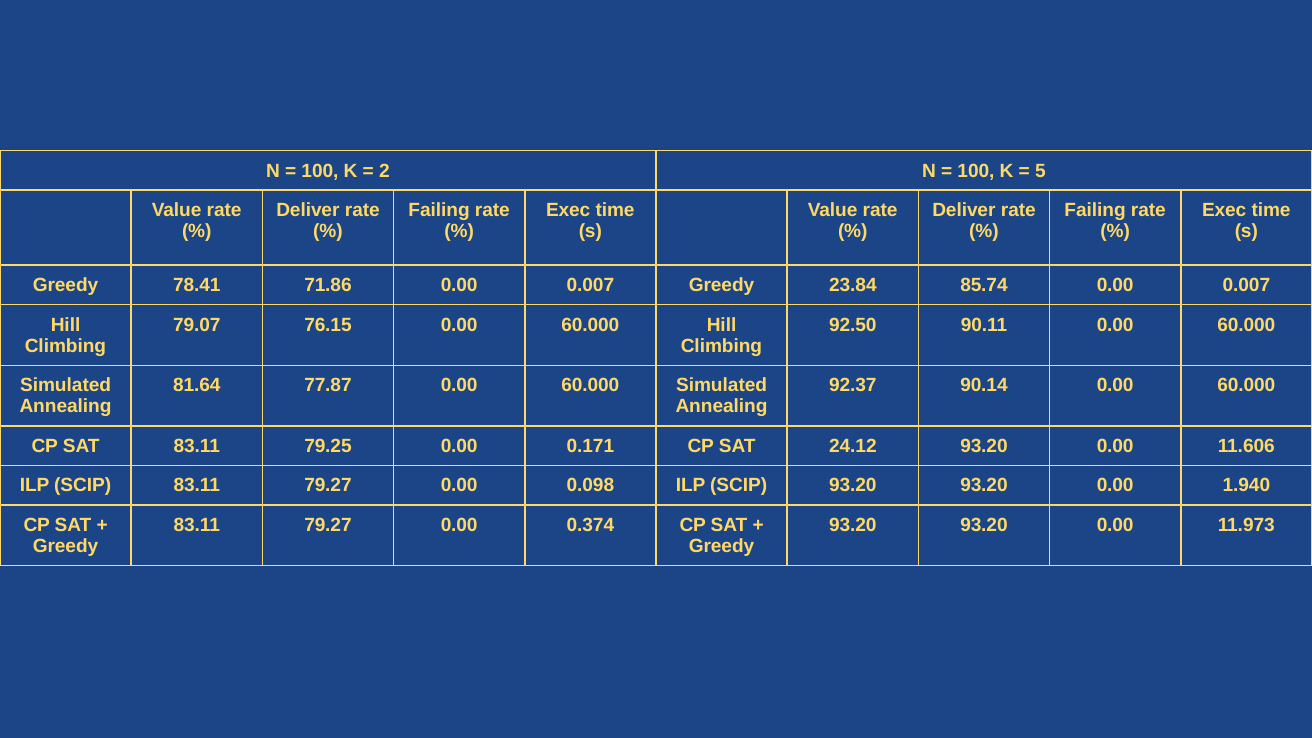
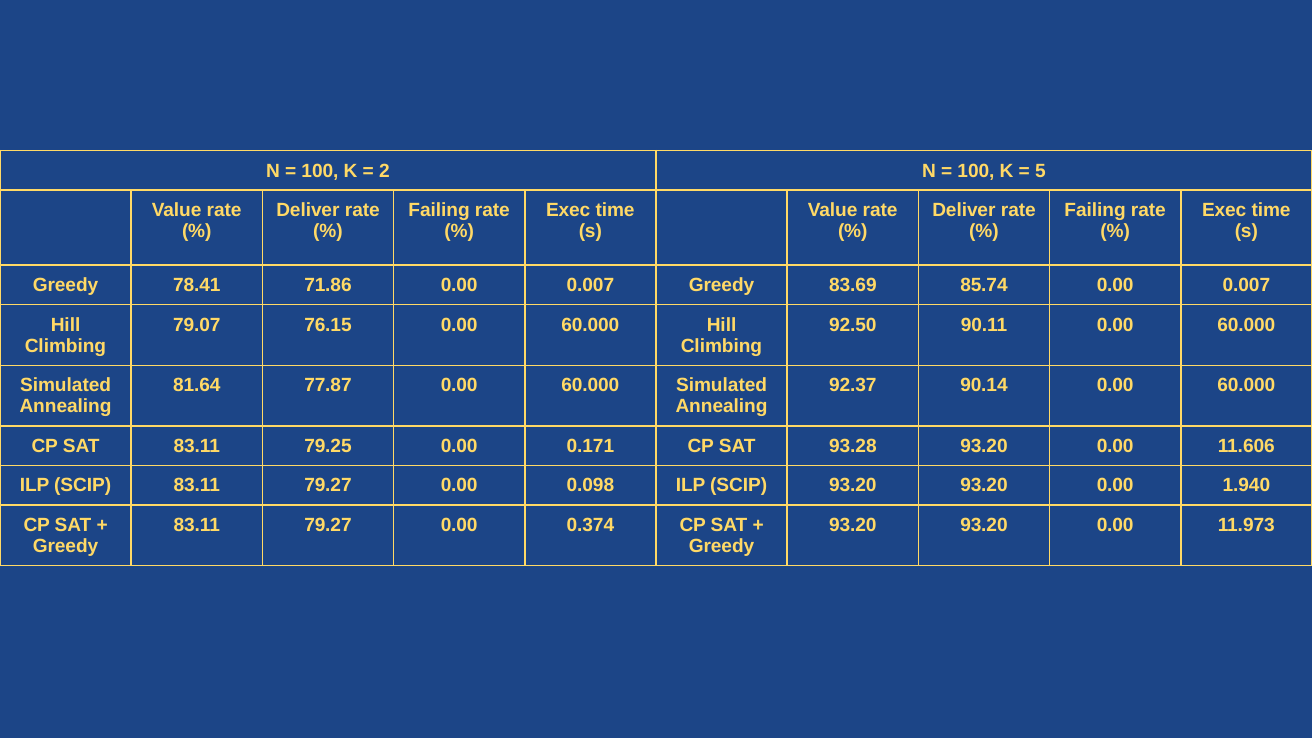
23.84: 23.84 -> 83.69 (853, 285)
24.12: 24.12 -> 93.28 (853, 446)
